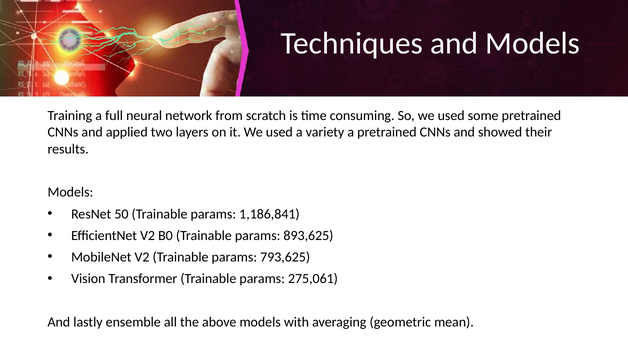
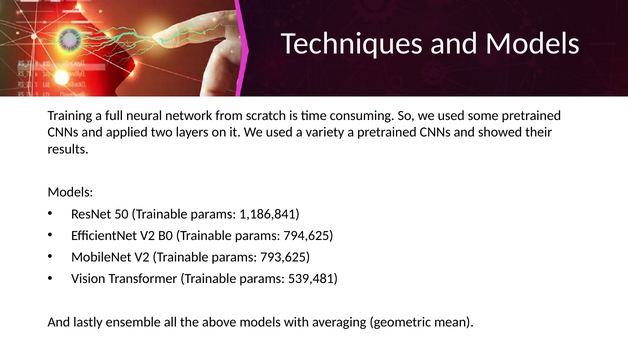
893,625: 893,625 -> 794,625 (308, 236)
275,061: 275,061 -> 539,481 (313, 279)
